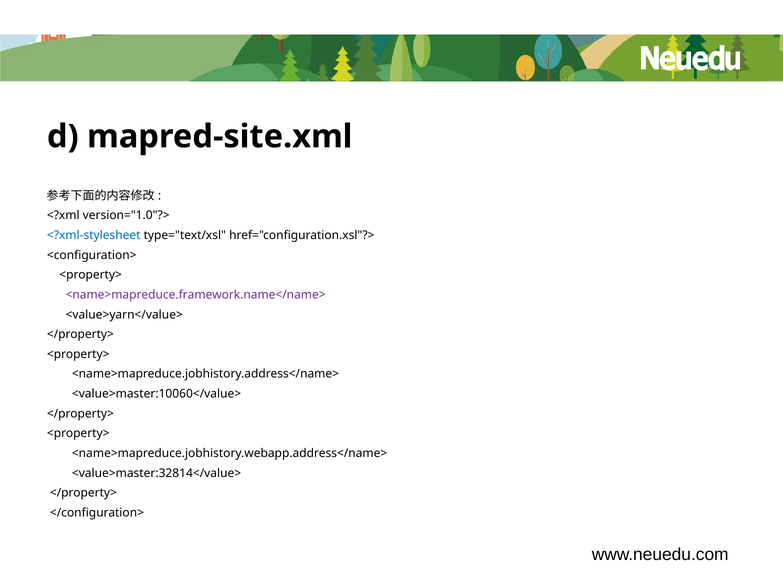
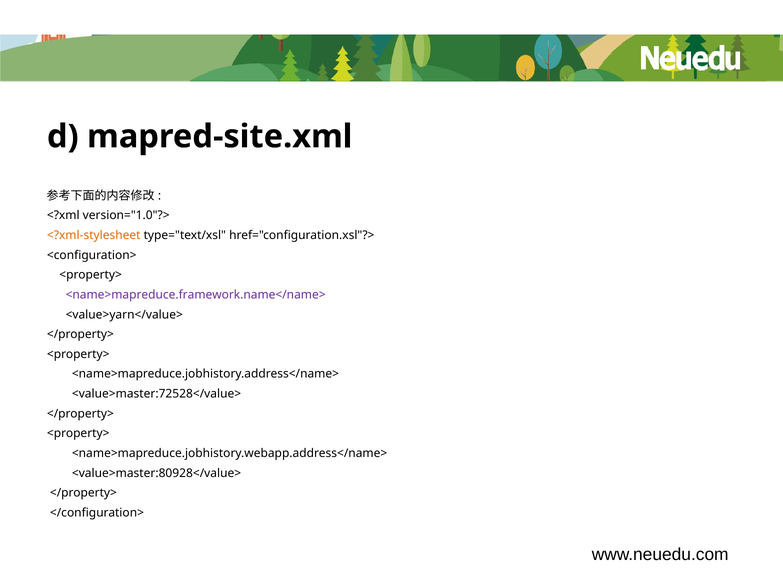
<?xml-stylesheet colour: blue -> orange (94, 235)
<value>master:10060</value>: <value>master:10060</value> -> <value>master:72528</value> (157, 393)
<value>master:32814</value>: <value>master:32814</value> -> <value>master:80928</value> (157, 473)
